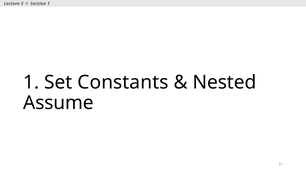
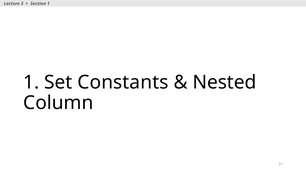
Assume: Assume -> Column (58, 103)
